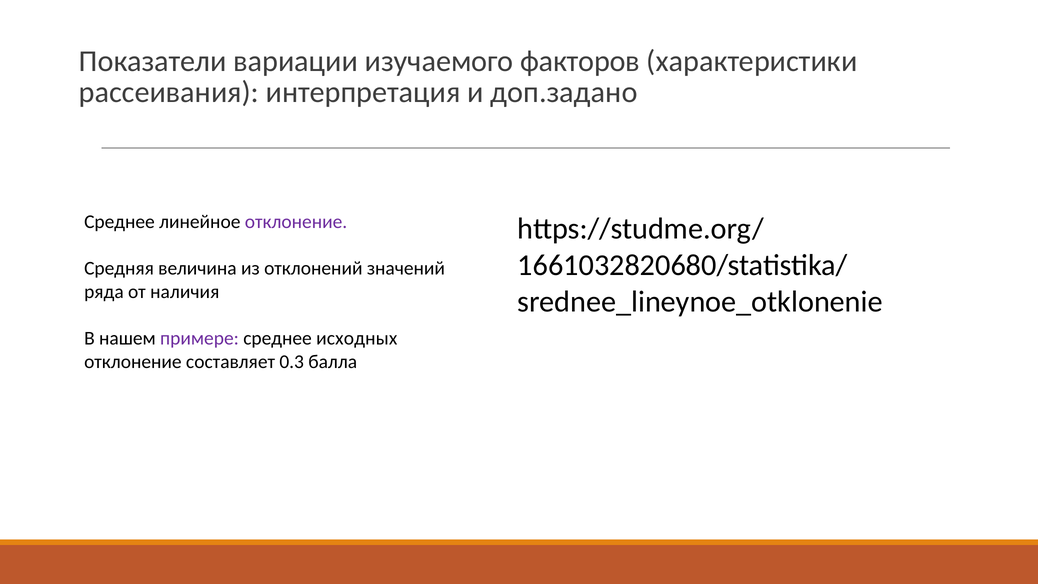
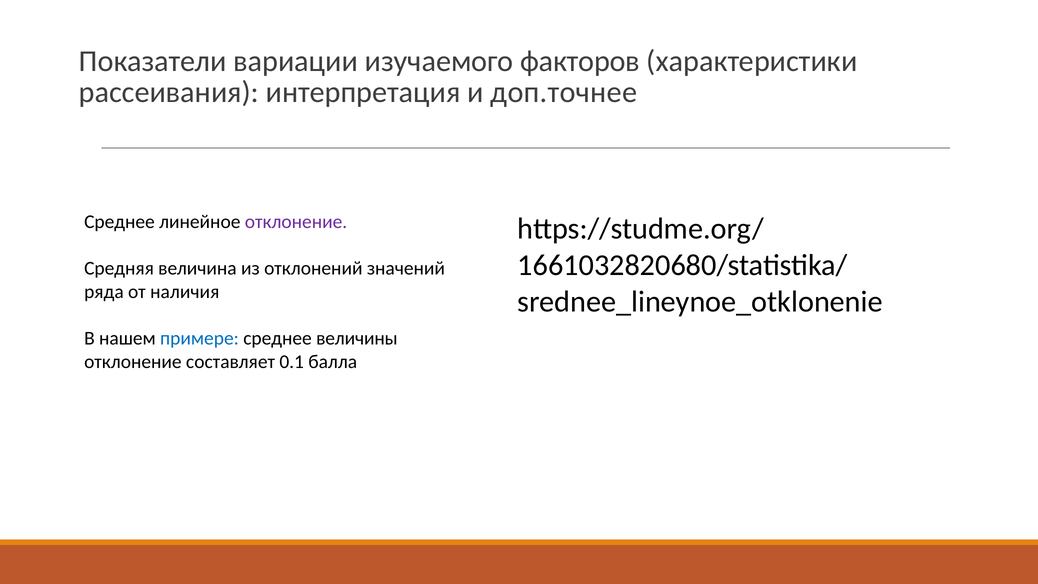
доп.задано: доп.задано -> доп.точнее (564, 92)
примере colour: purple -> blue (199, 338)
исходных: исходных -> величины (357, 338)
0.3: 0.3 -> 0.1 (292, 362)
